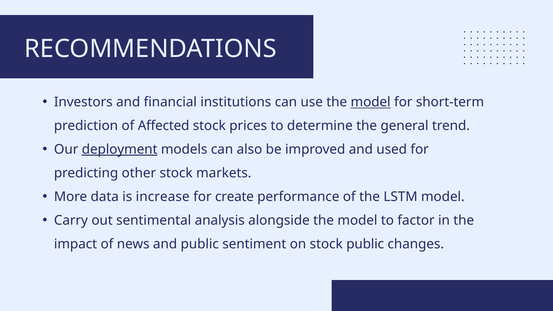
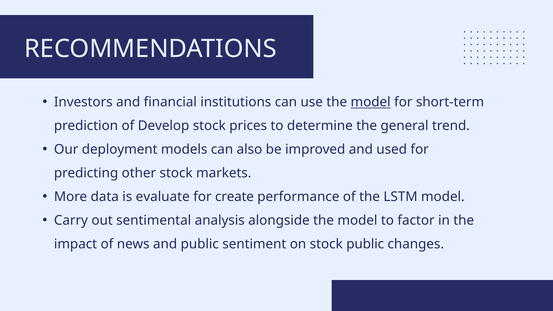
Affected: Affected -> Develop (164, 126)
deployment underline: present -> none (120, 149)
increase: increase -> evaluate (163, 197)
